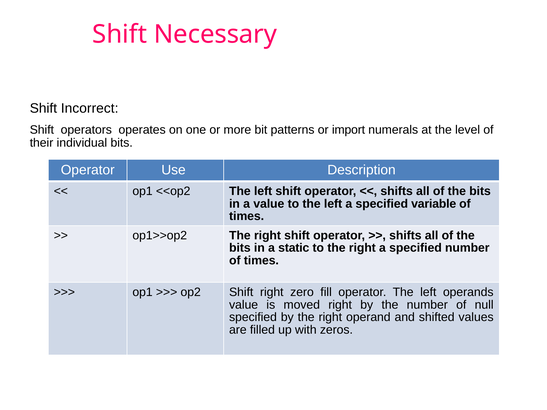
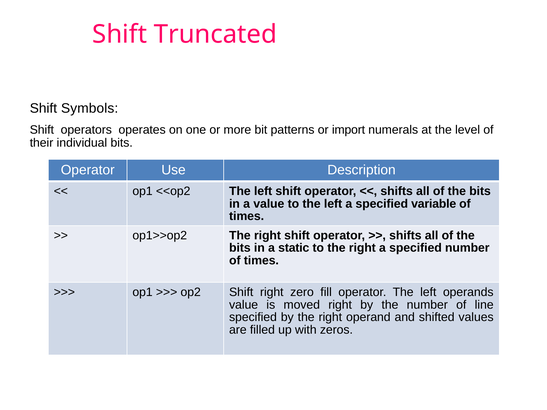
Necessary: Necessary -> Truncated (215, 34)
Incorrect: Incorrect -> Symbols (90, 108)
null: null -> line (484, 305)
